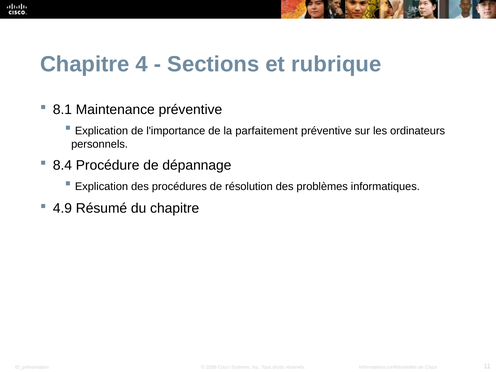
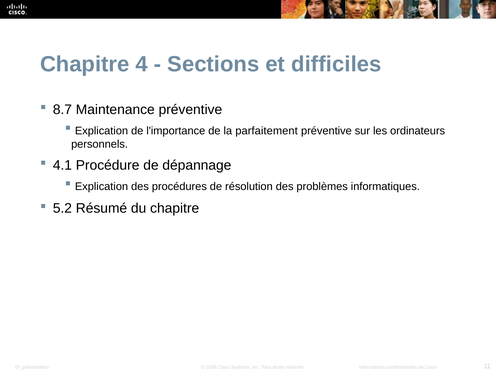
rubrique: rubrique -> difficiles (336, 64)
8.1: 8.1 -> 8.7 (62, 109)
8.4: 8.4 -> 4.1 (62, 165)
4.9: 4.9 -> 5.2 (62, 208)
